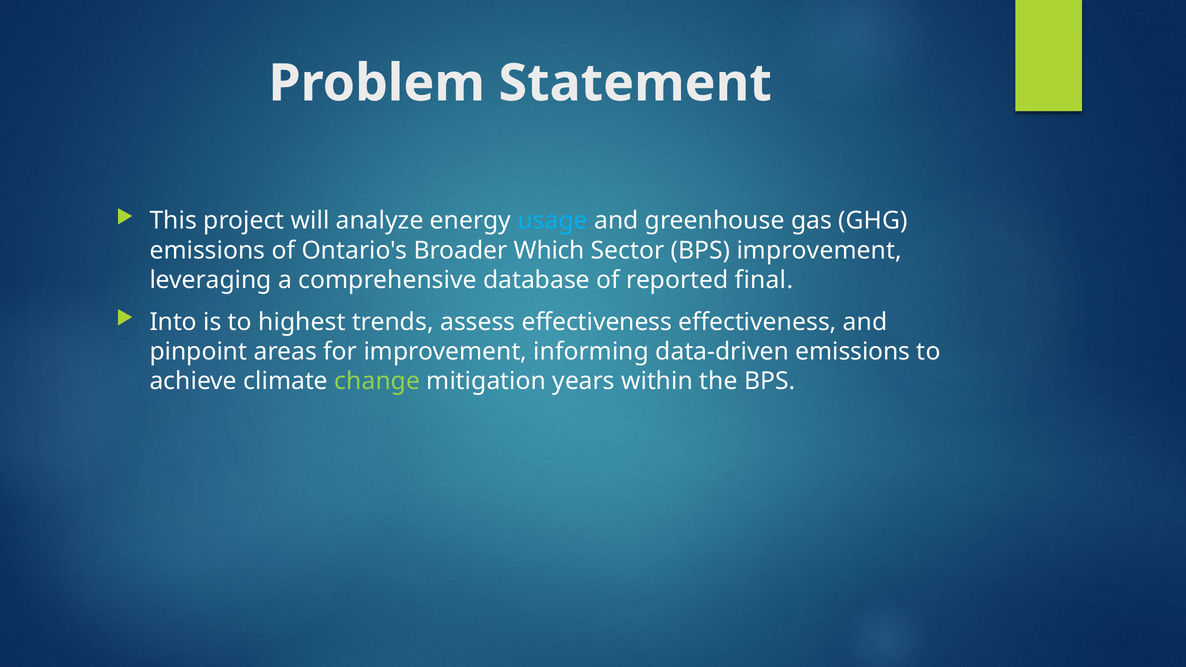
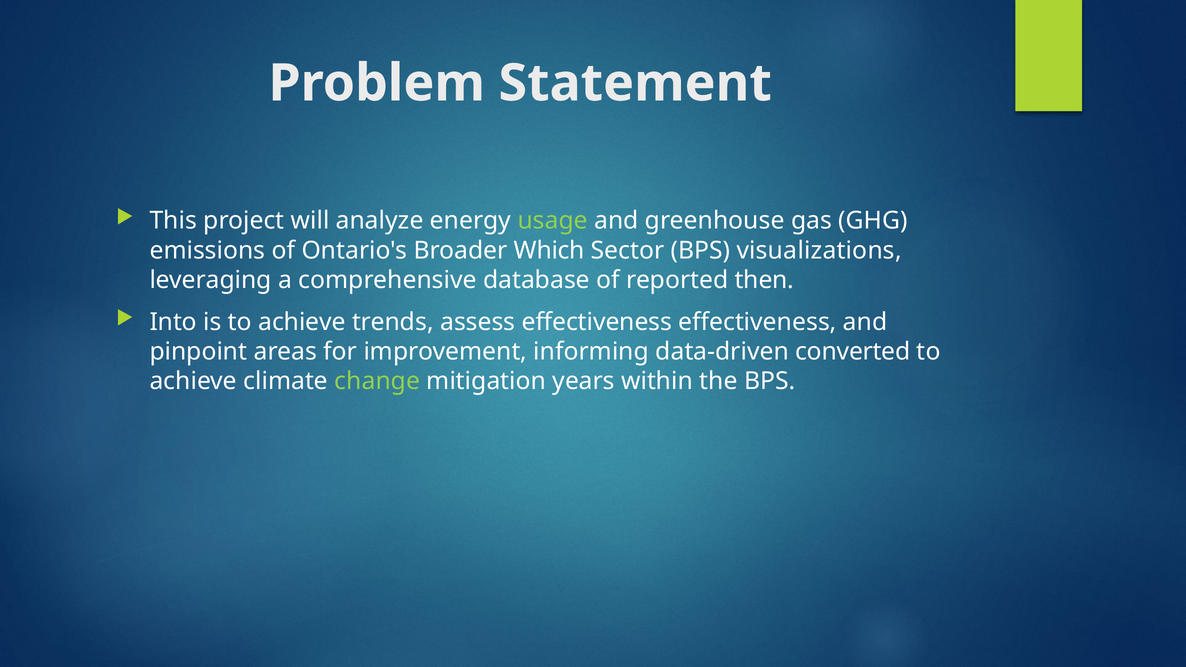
usage colour: light blue -> light green (553, 221)
BPS improvement: improvement -> visualizations (819, 250)
final: final -> then (764, 280)
is to highest: highest -> achieve (302, 322)
data-driven emissions: emissions -> converted (853, 352)
